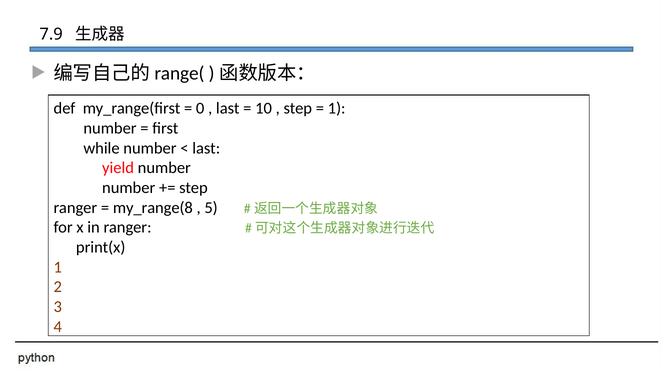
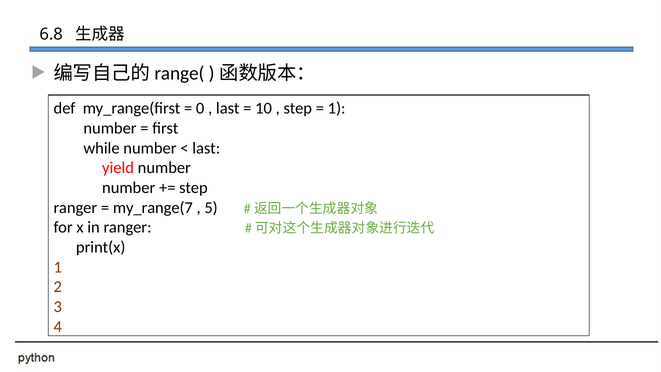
7.9: 7.9 -> 6.8 (51, 34)
my_range(8: my_range(8 -> my_range(7 (153, 208)
